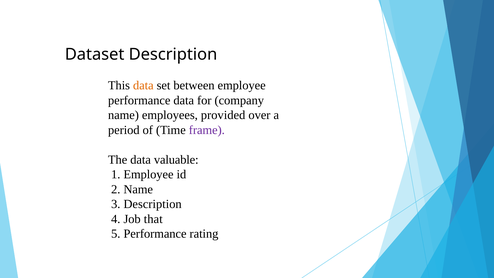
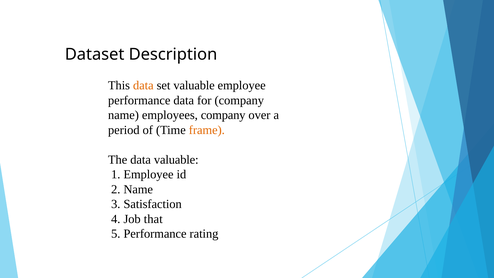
set between: between -> valuable (194, 85)
employees provided: provided -> company (223, 115)
frame colour: purple -> orange (207, 130)
3 Description: Description -> Satisfaction (153, 204)
